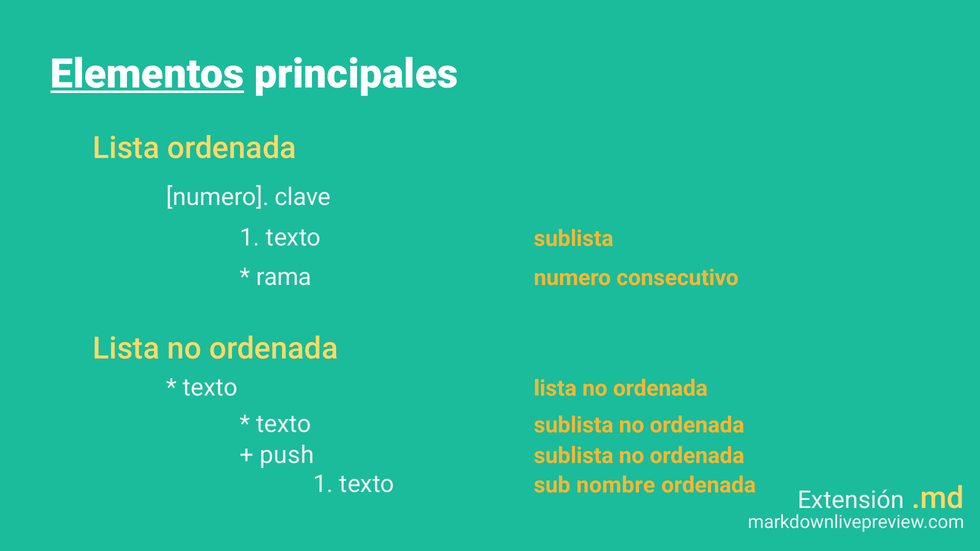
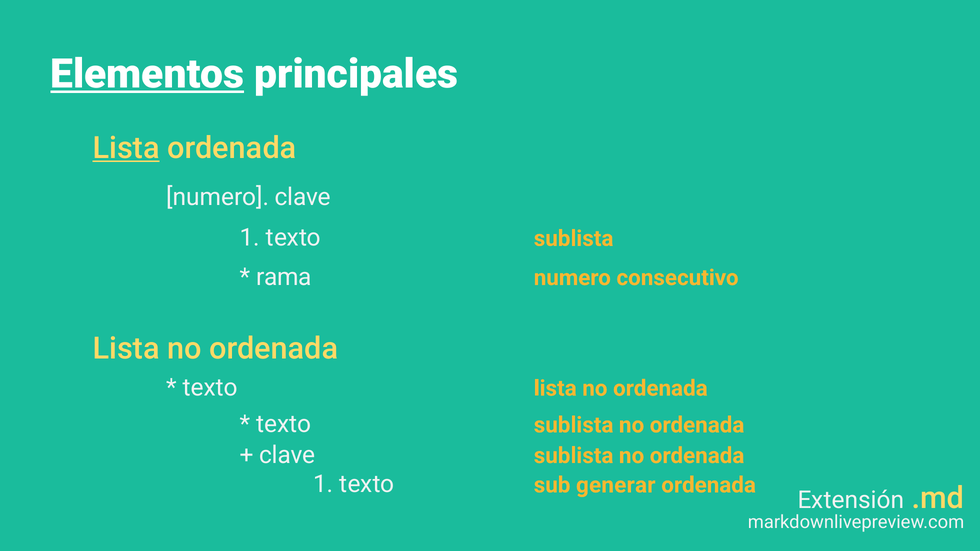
Lista underline: none -> present (126, 148)
push: push -> clave (287, 455)
nombre: nombre -> generar (616, 485)
